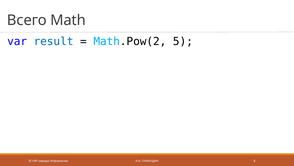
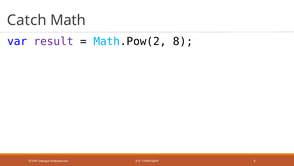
Всего: Всего -> Catch (27, 20)
result colour: blue -> purple (54, 41)
5: 5 -> 8 (183, 41)
